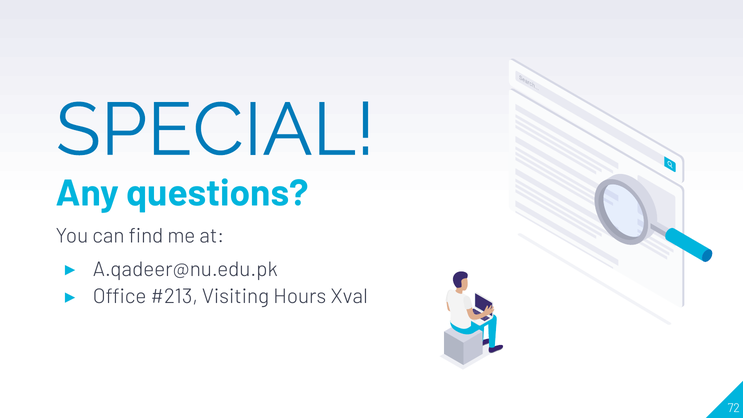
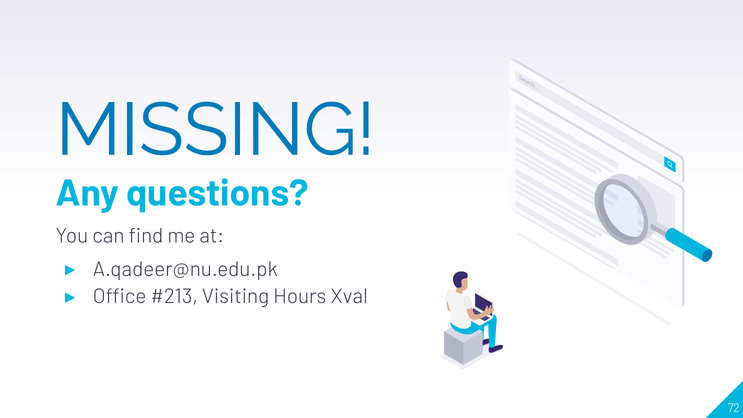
SPECIAL: SPECIAL -> MISSING (215, 130)
